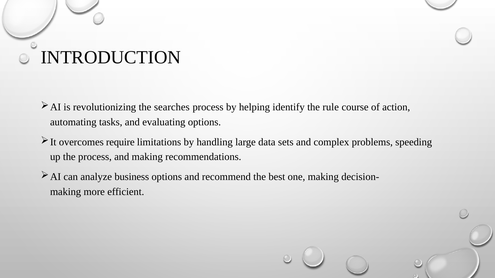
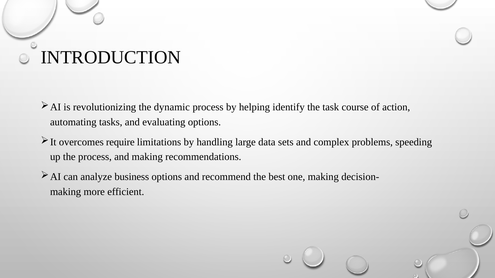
searches: searches -> dynamic (172, 107)
rule: rule -> task (331, 107)
